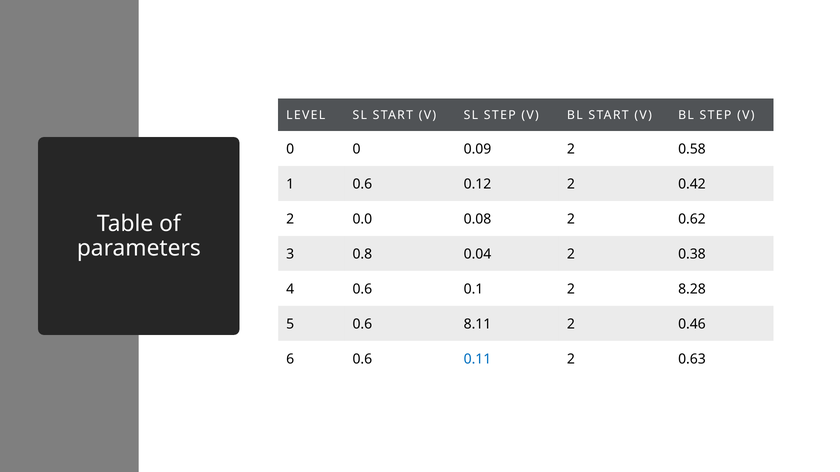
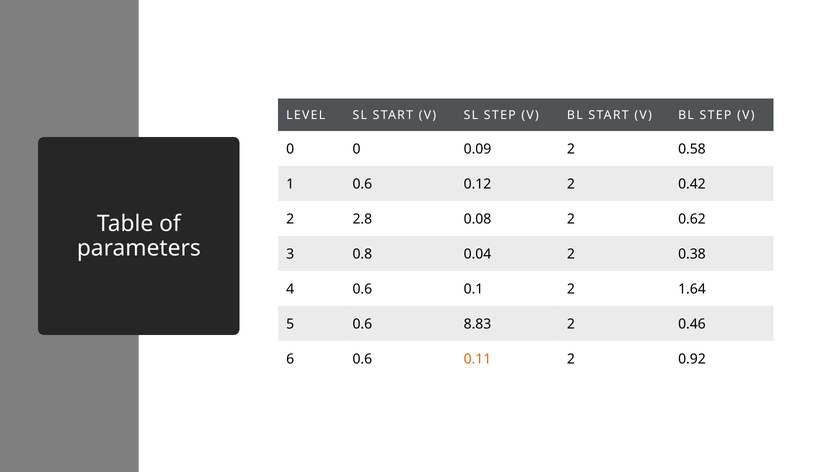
0.0: 0.0 -> 2.8 (362, 219)
8.28: 8.28 -> 1.64 (692, 289)
8.11: 8.11 -> 8.83 (478, 324)
0.11 colour: blue -> orange (478, 359)
0.63: 0.63 -> 0.92 (692, 359)
